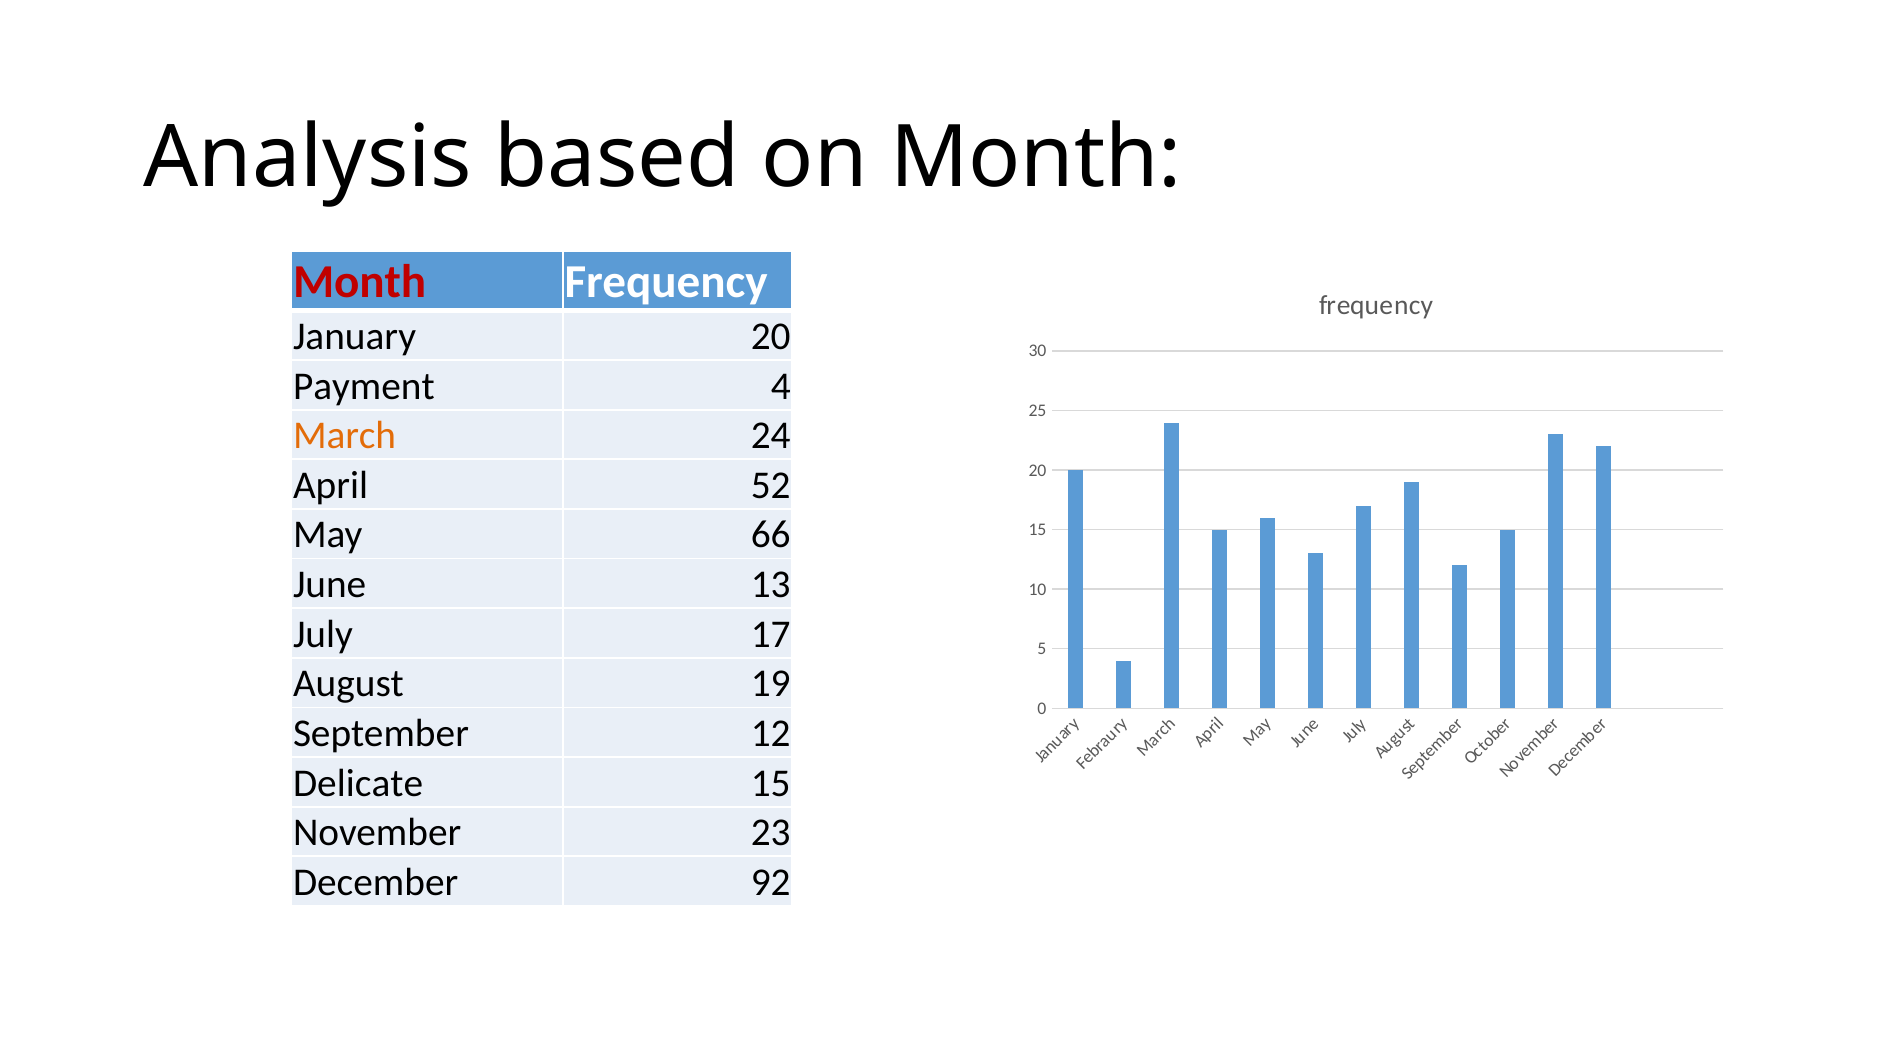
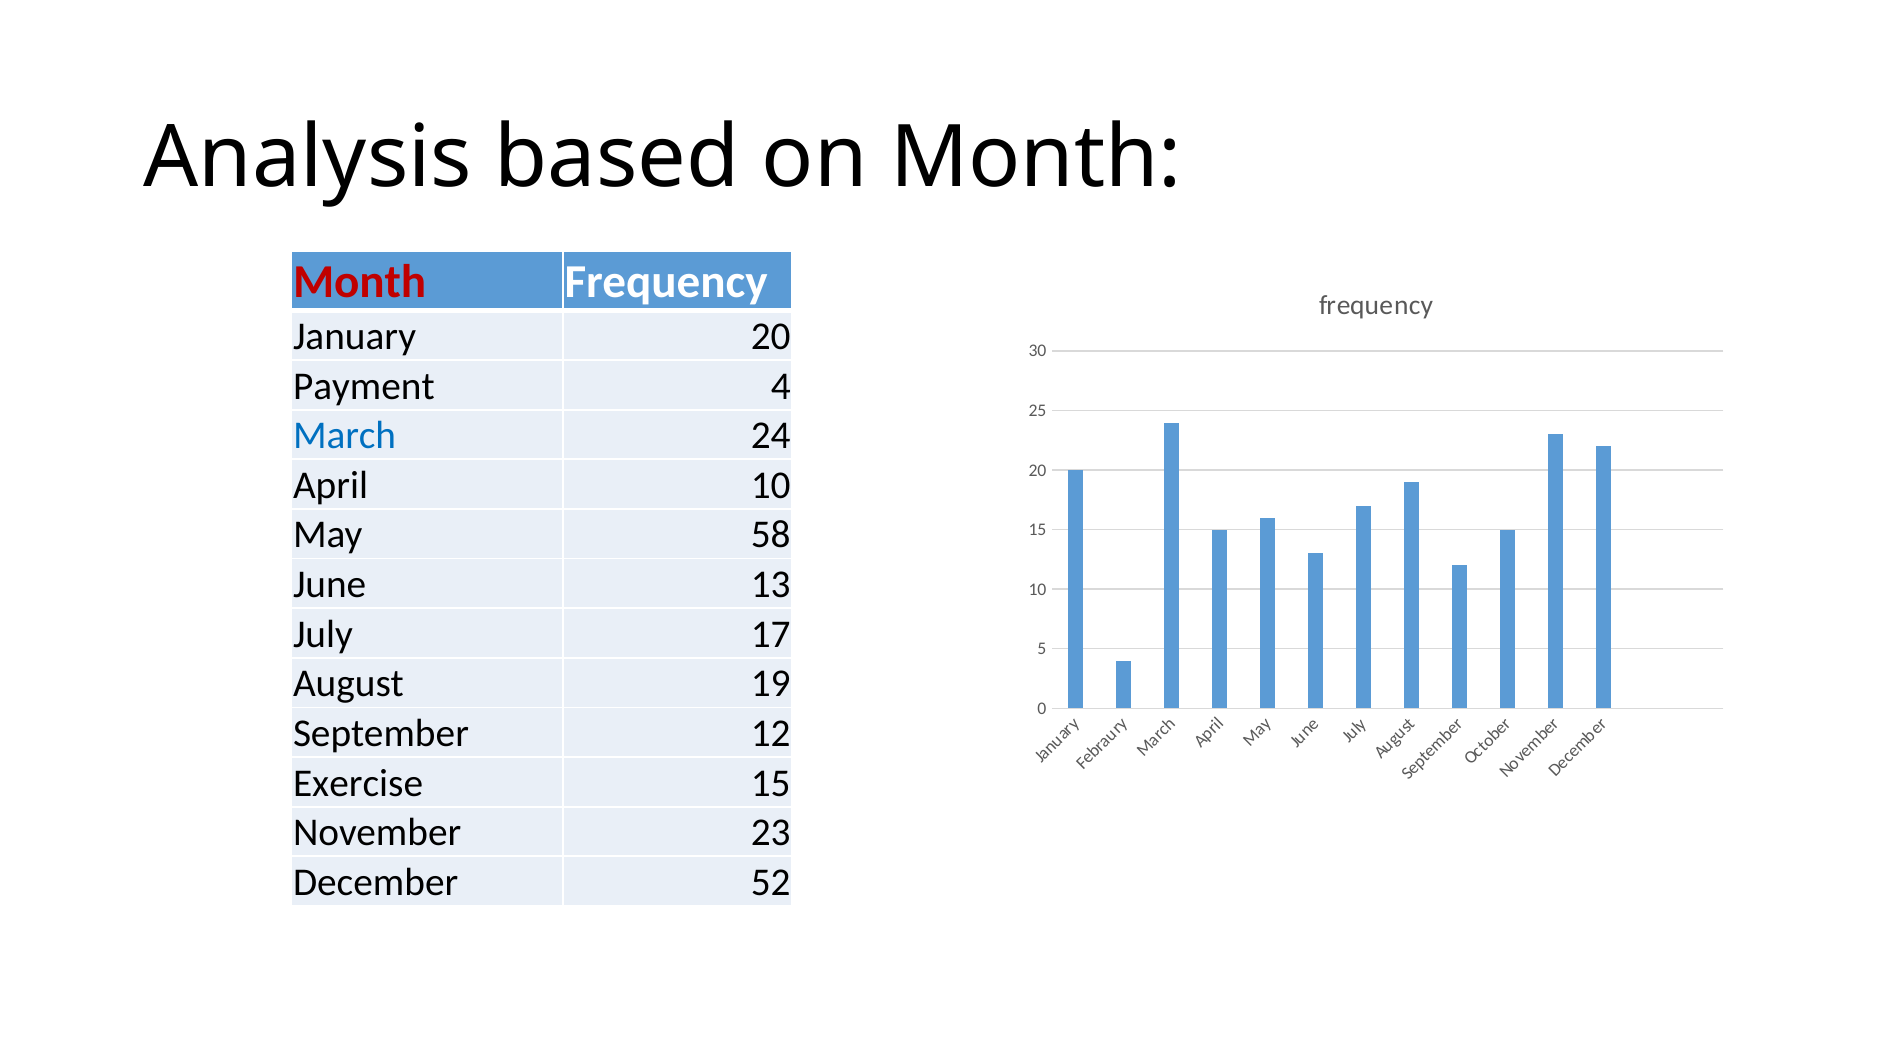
March colour: orange -> blue (345, 436)
April 52: 52 -> 10 (771, 485)
66: 66 -> 58 (771, 535)
Delicate: Delicate -> Exercise (358, 783)
92: 92 -> 52 (771, 882)
